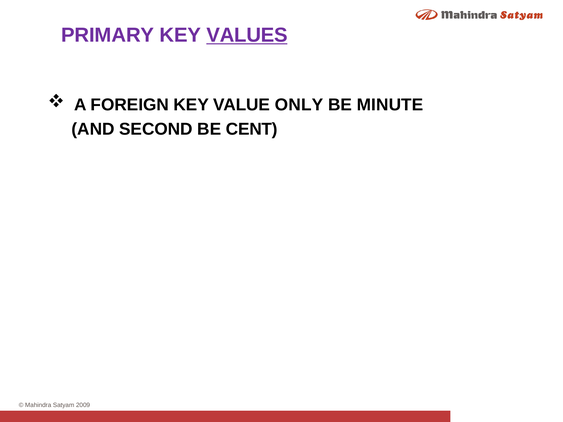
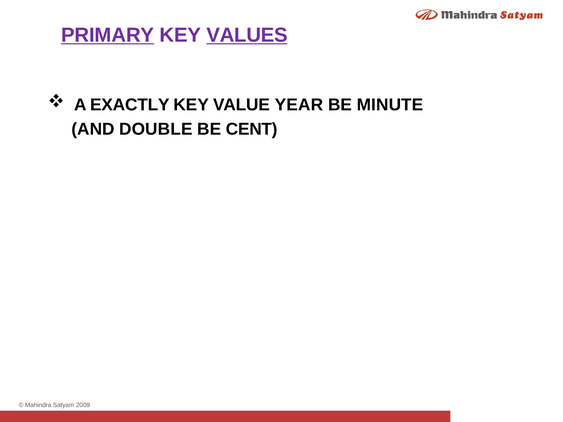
PRIMARY underline: none -> present (108, 35)
FOREIGN: FOREIGN -> EXACTLY (130, 105)
ONLY: ONLY -> YEAR (299, 105)
SECOND: SECOND -> DOUBLE (156, 129)
